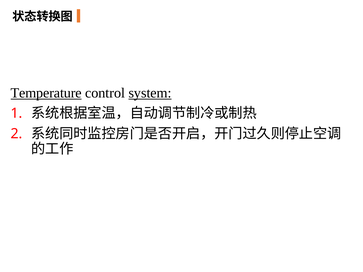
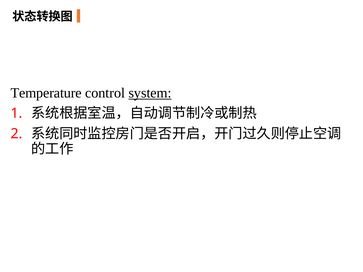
Temperature underline: present -> none (46, 93)
